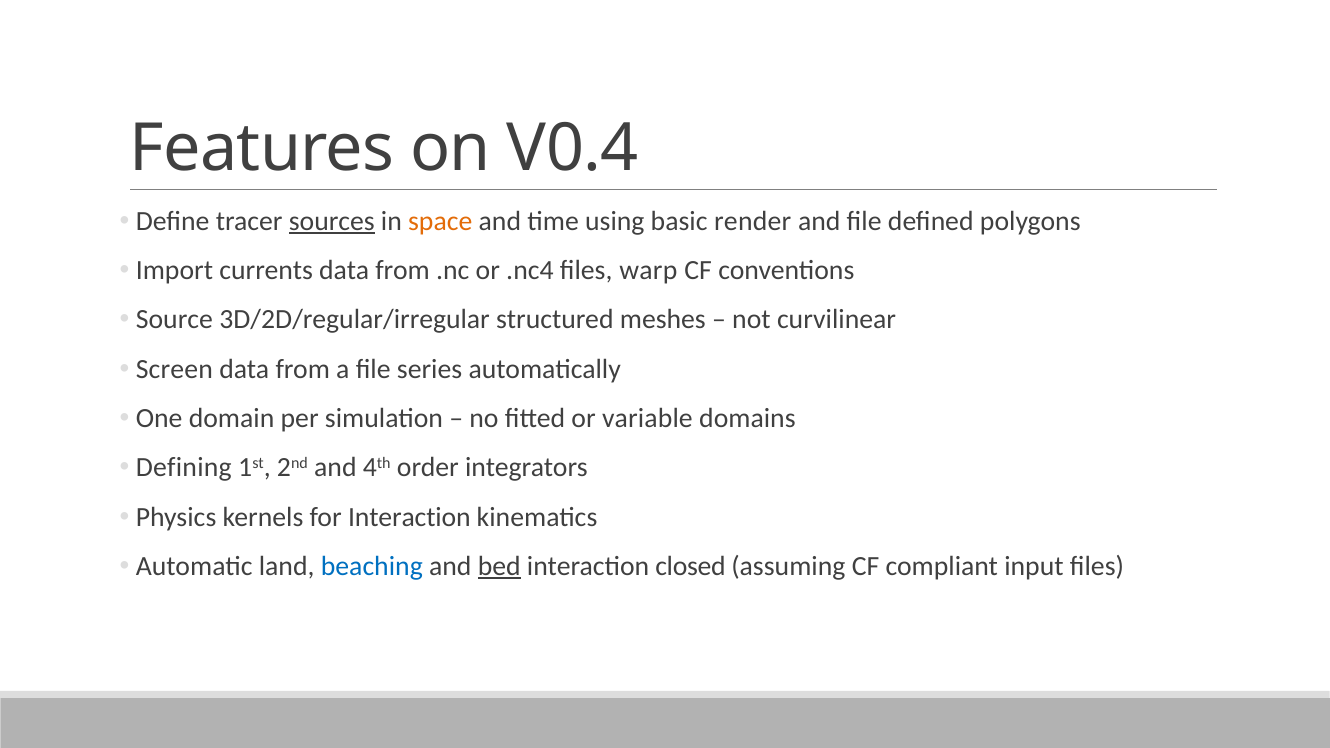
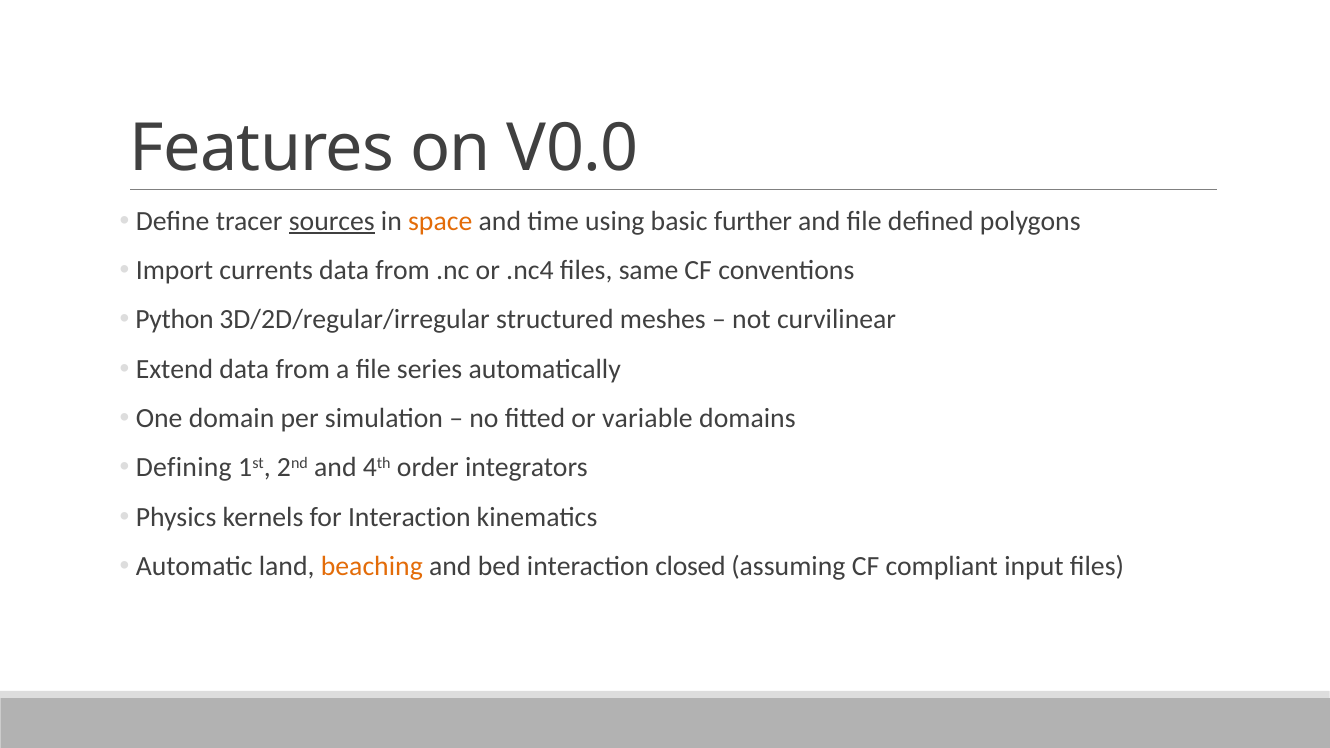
V0.4: V0.4 -> V0.0 (573, 149)
render: render -> further (753, 221)
warp: warp -> same (649, 270)
Source: Source -> Python (175, 320)
Screen: Screen -> Extend (174, 369)
beaching colour: blue -> orange (372, 566)
bed underline: present -> none (499, 566)
